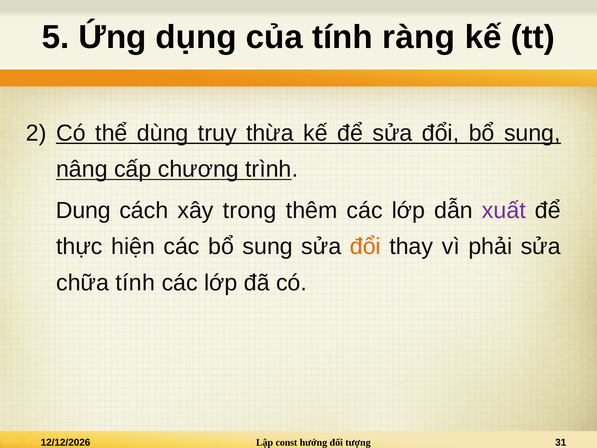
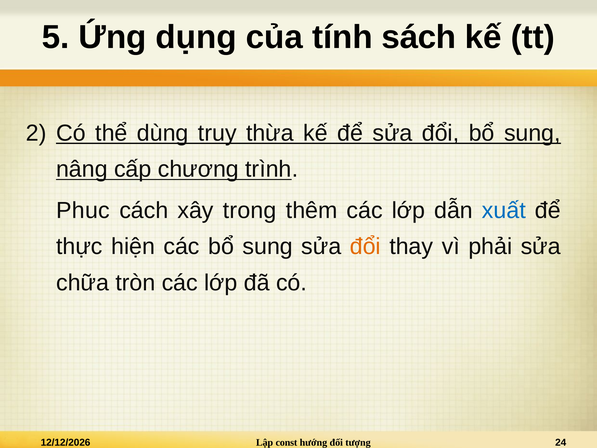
ràng: ràng -> sách (419, 37)
Dung: Dung -> Phuc (83, 210)
xuất colour: purple -> blue (504, 210)
chữa tính: tính -> tròn (135, 283)
31: 31 -> 24 (561, 442)
